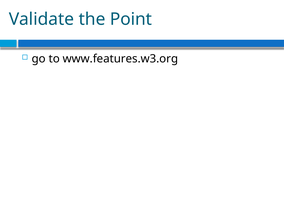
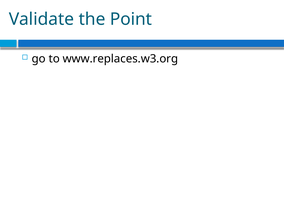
www.features.w3.org: www.features.w3.org -> www.replaces.w3.org (120, 59)
